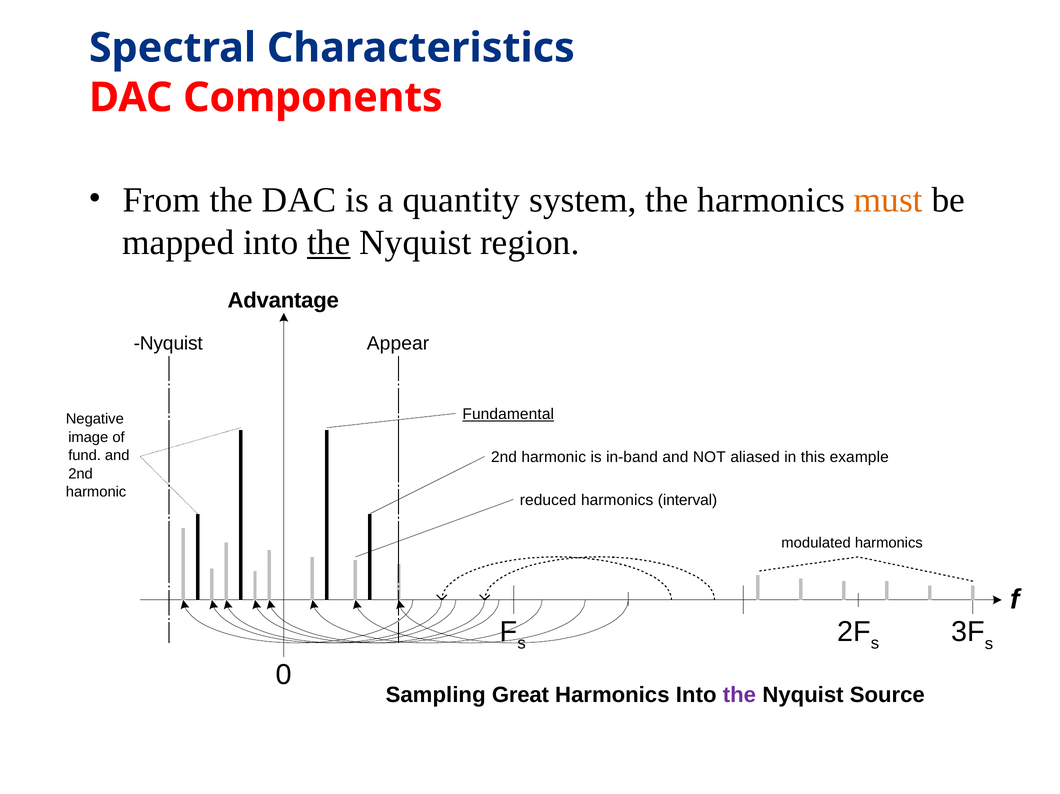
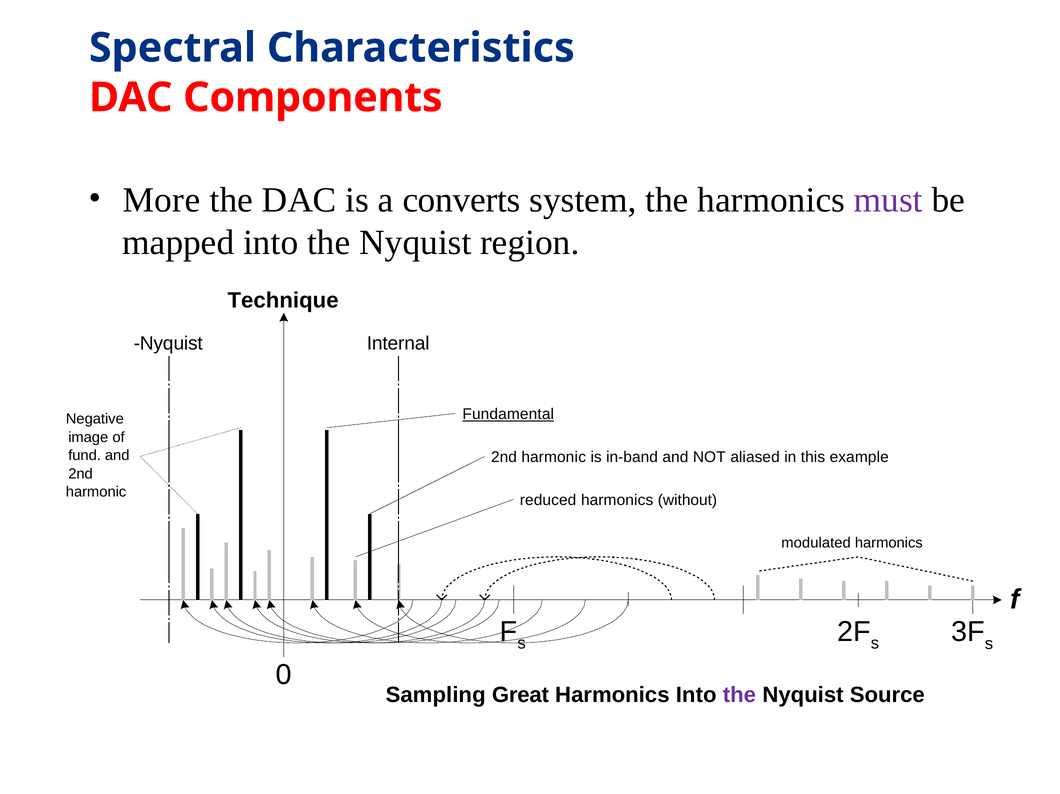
From: From -> More (161, 200)
quantity: quantity -> converts (462, 200)
must colour: orange -> purple (888, 200)
the underline: present -> none (329, 243)
Advantage: Advantage -> Technique (283, 300)
Appear: Appear -> Internal (398, 343)
interval: interval -> without (687, 500)
